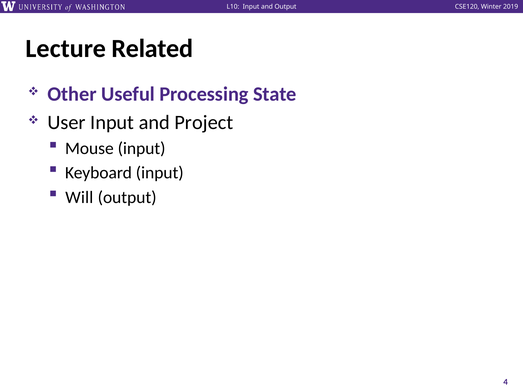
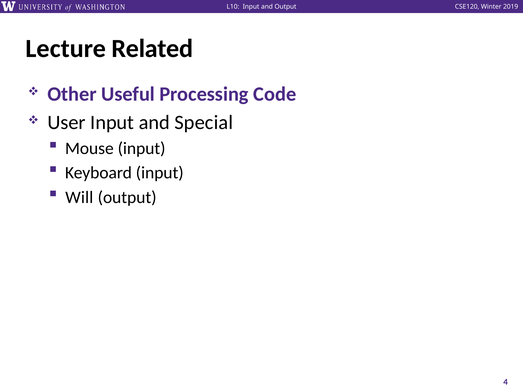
State: State -> Code (275, 94)
Project: Project -> Special (204, 123)
